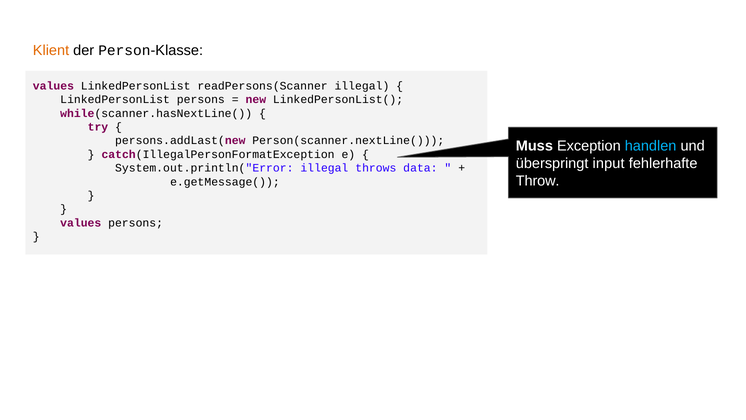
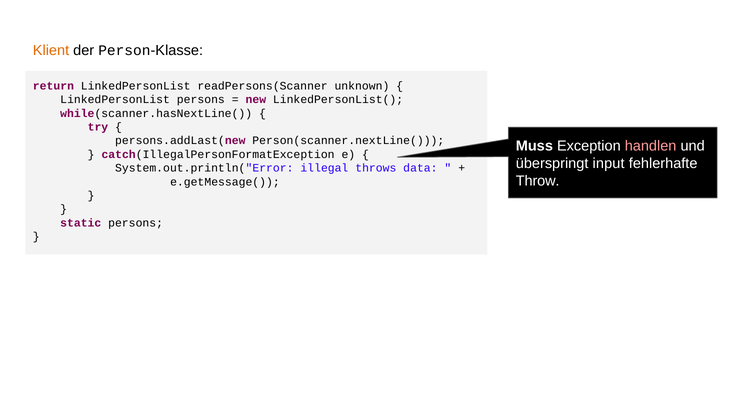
values: values -> return (53, 86)
readPersons(Scanner illegal: illegal -> unknown (362, 86)
handlen colour: light blue -> pink (651, 146)
values: values -> static (81, 223)
